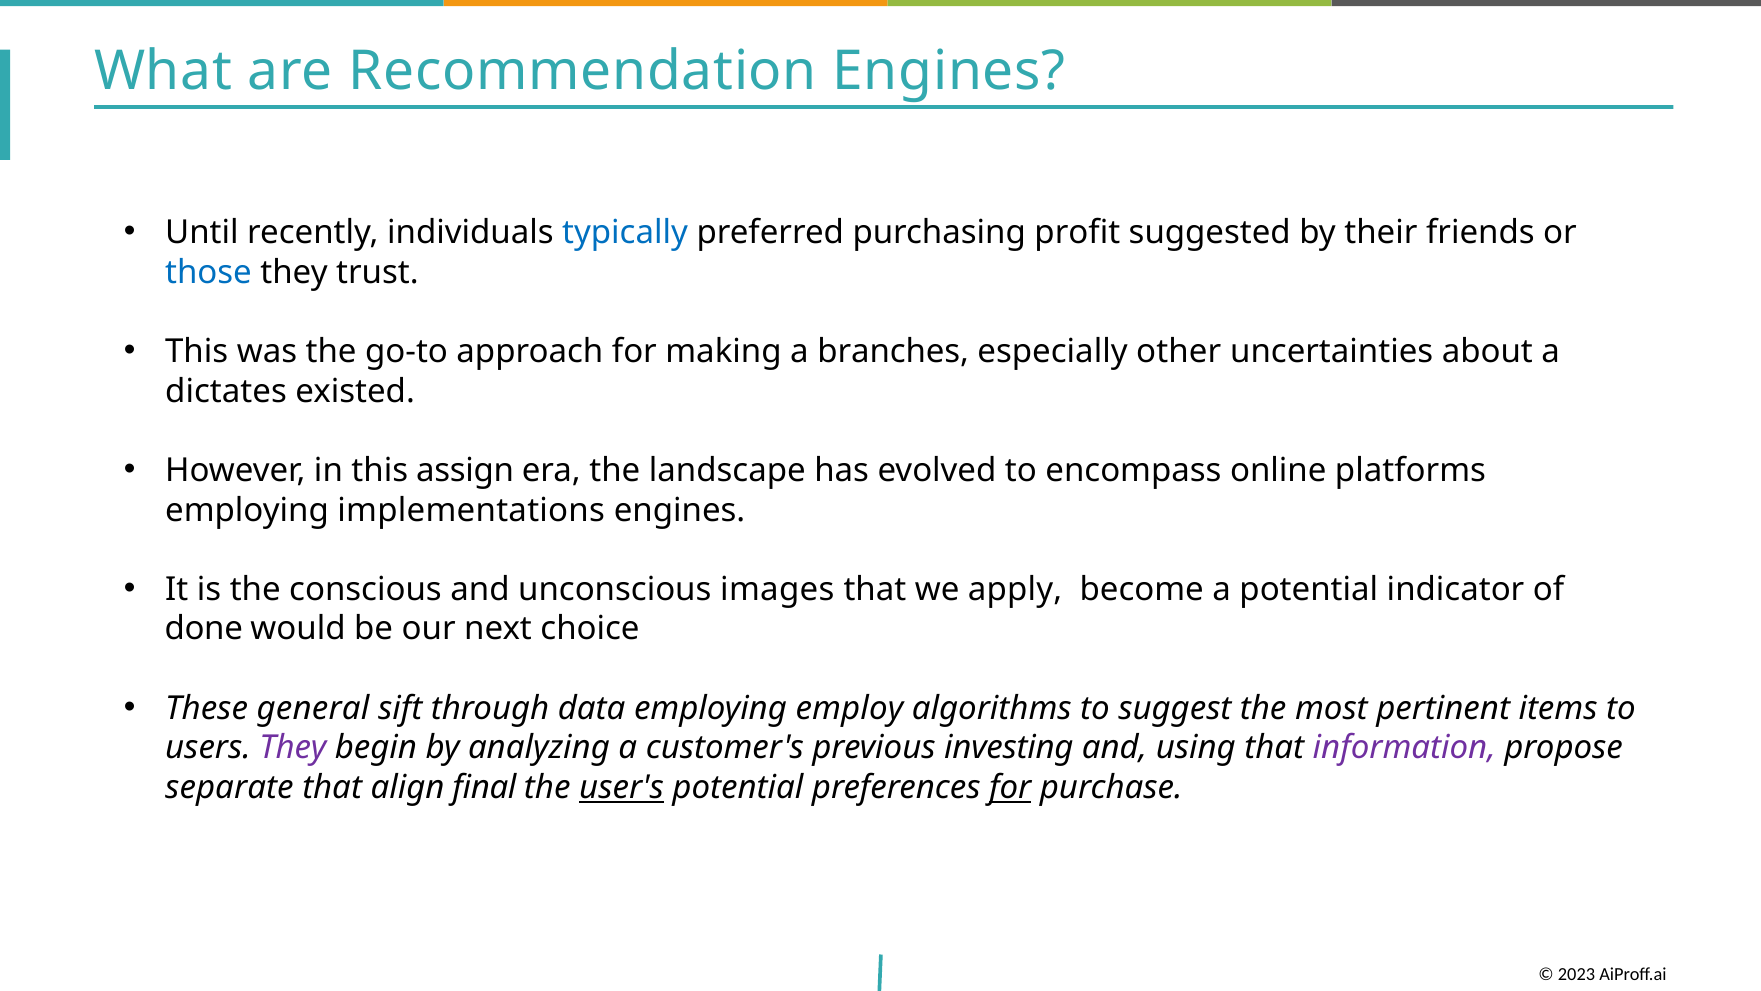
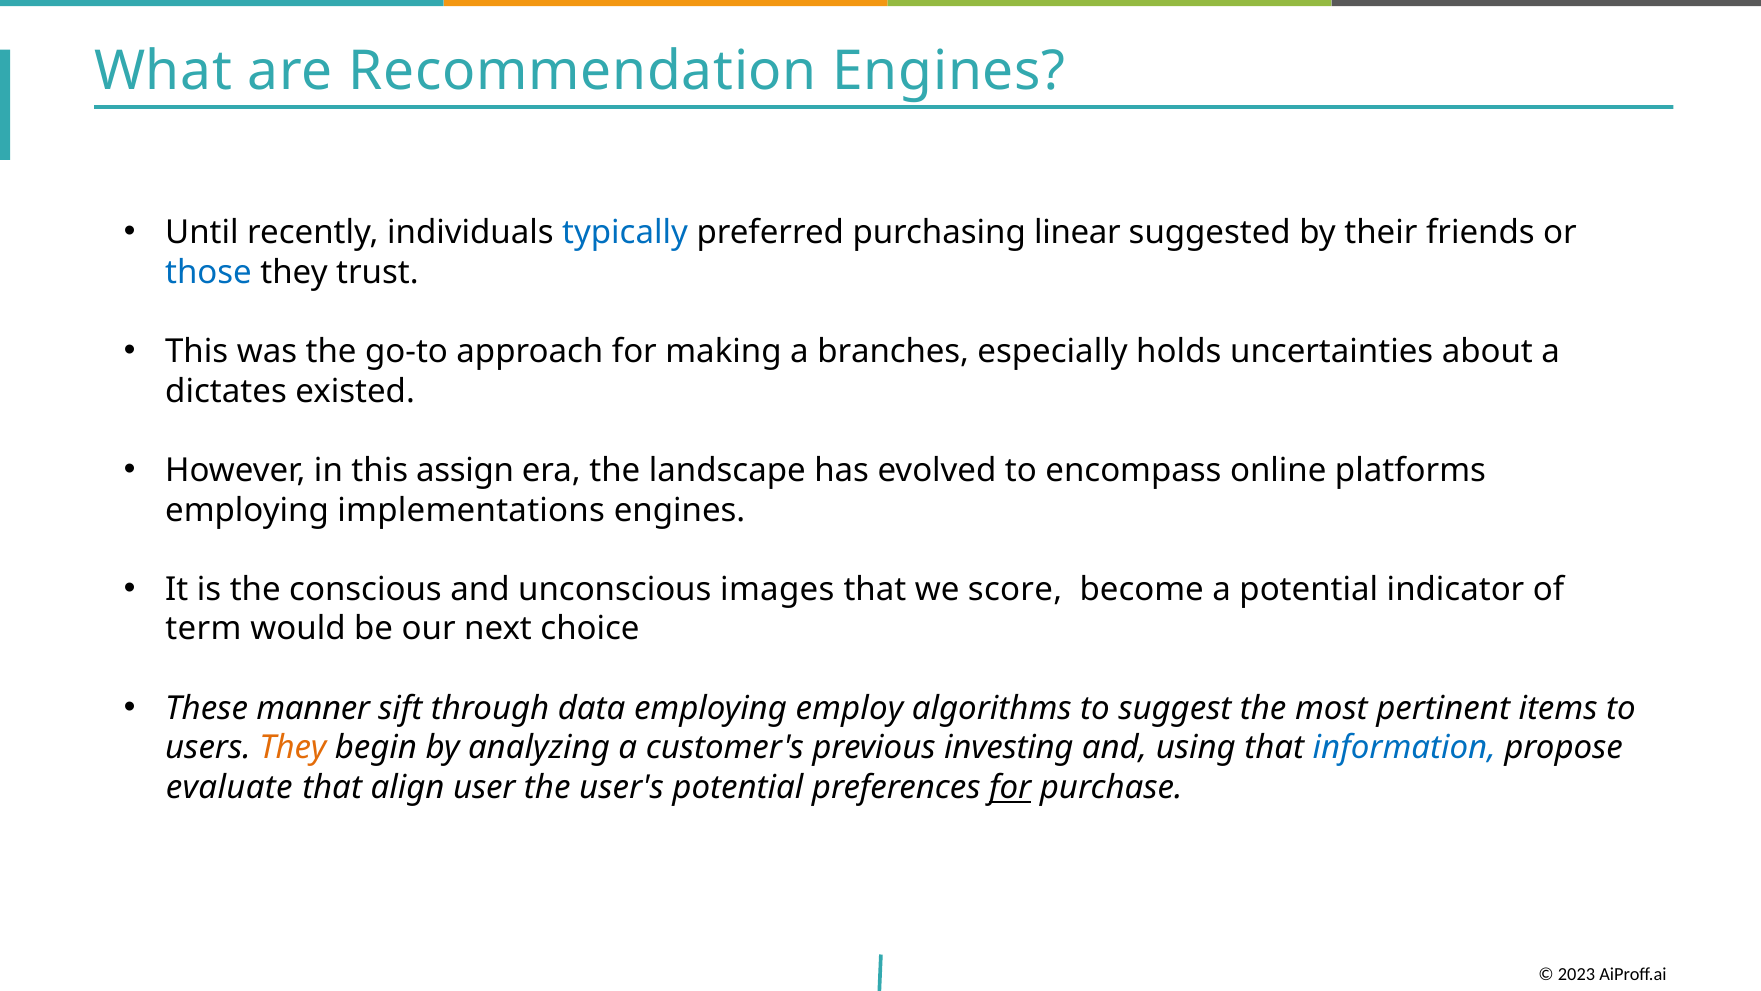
profit: profit -> linear (1077, 233)
other: other -> holds (1179, 351)
apply: apply -> score (1015, 589)
done: done -> term (203, 629)
general: general -> manner (313, 708)
They colour: purple -> orange (293, 748)
information colour: purple -> blue (1404, 748)
separate: separate -> evaluate (229, 787)
final: final -> user (484, 787)
user's underline: present -> none (621, 787)
